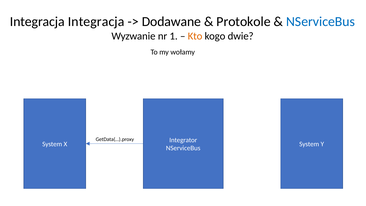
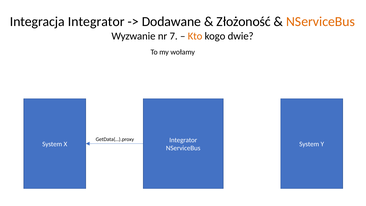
Integracja Integracja: Integracja -> Integrator (96, 22)
Protokole: Protokole -> Złożoność (244, 22)
NServiceBus colour: blue -> orange (321, 22)
1: 1 -> 7 (174, 36)
